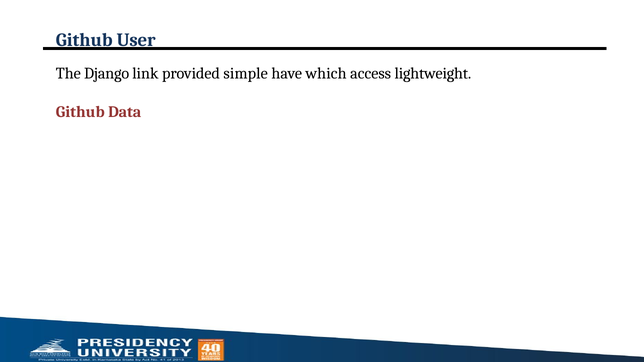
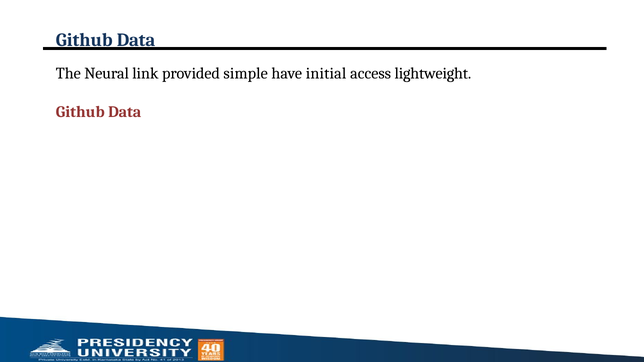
User: User -> Data (136, 40)
Django: Django -> Neural (107, 74)
which: which -> initial (326, 74)
